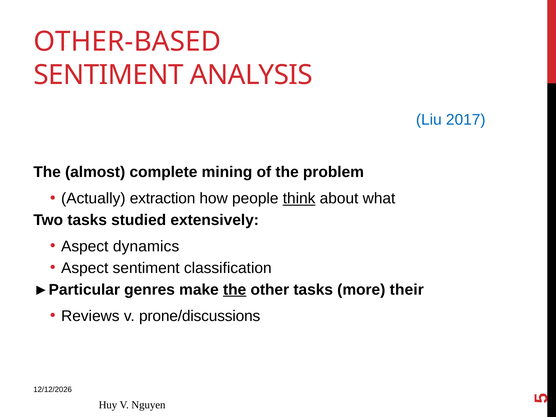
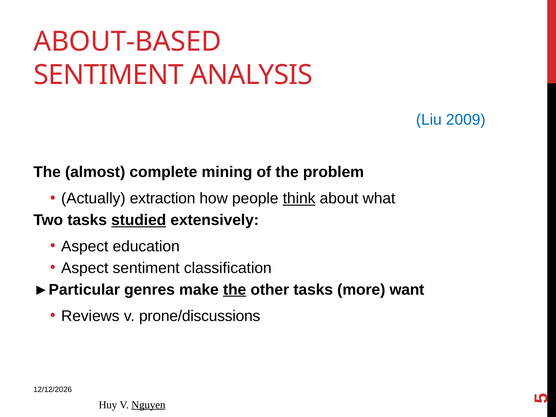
OTHER-BASED: OTHER-BASED -> ABOUT-BASED (127, 42)
2017: 2017 -> 2009 (466, 120)
studied underline: none -> present (139, 220)
dynamics: dynamics -> education (146, 246)
their: their -> want (407, 290)
Nguyen underline: none -> present (148, 405)
